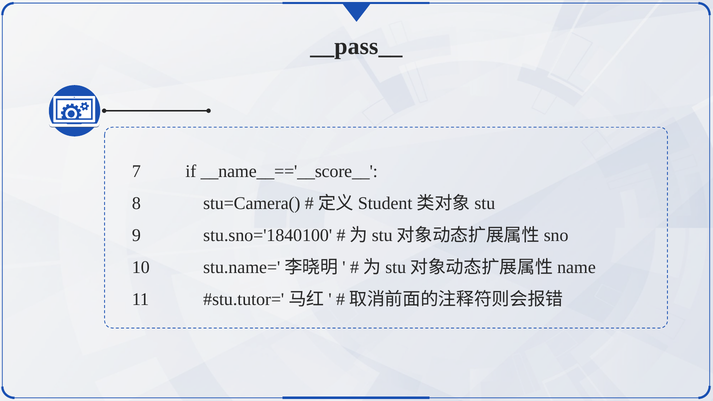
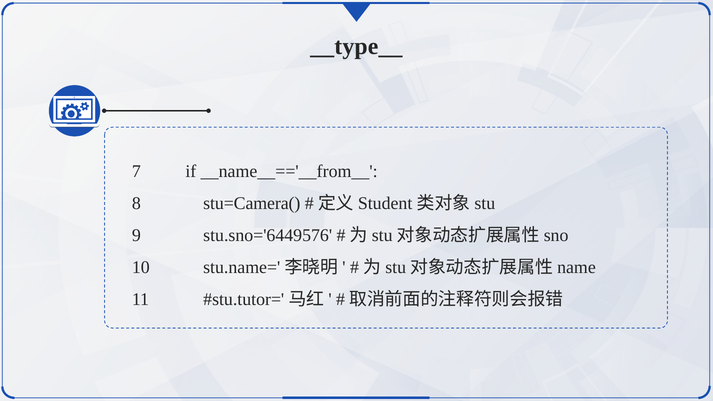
__pass__: __pass__ -> __type__ (356, 46)
__name__=='__score__: __name__=='__score__ -> __name__=='__from__ (289, 171)
stu.sno='1840100: stu.sno='1840100 -> stu.sno='6449576 (268, 235)
